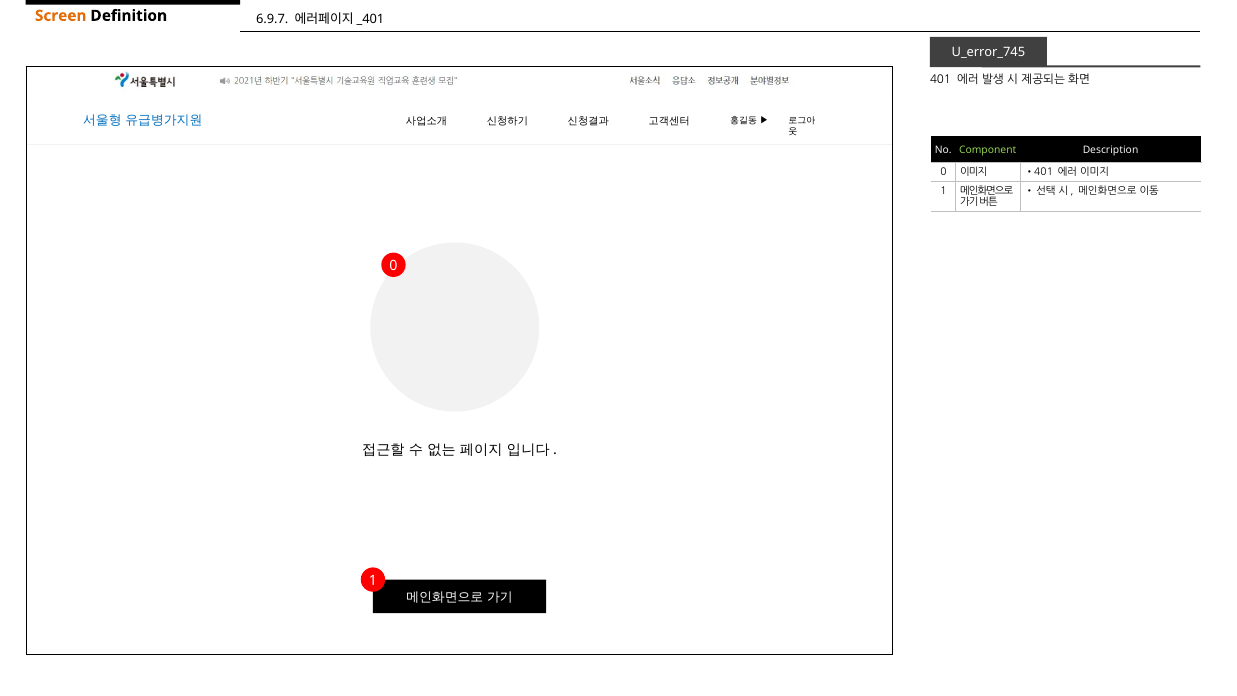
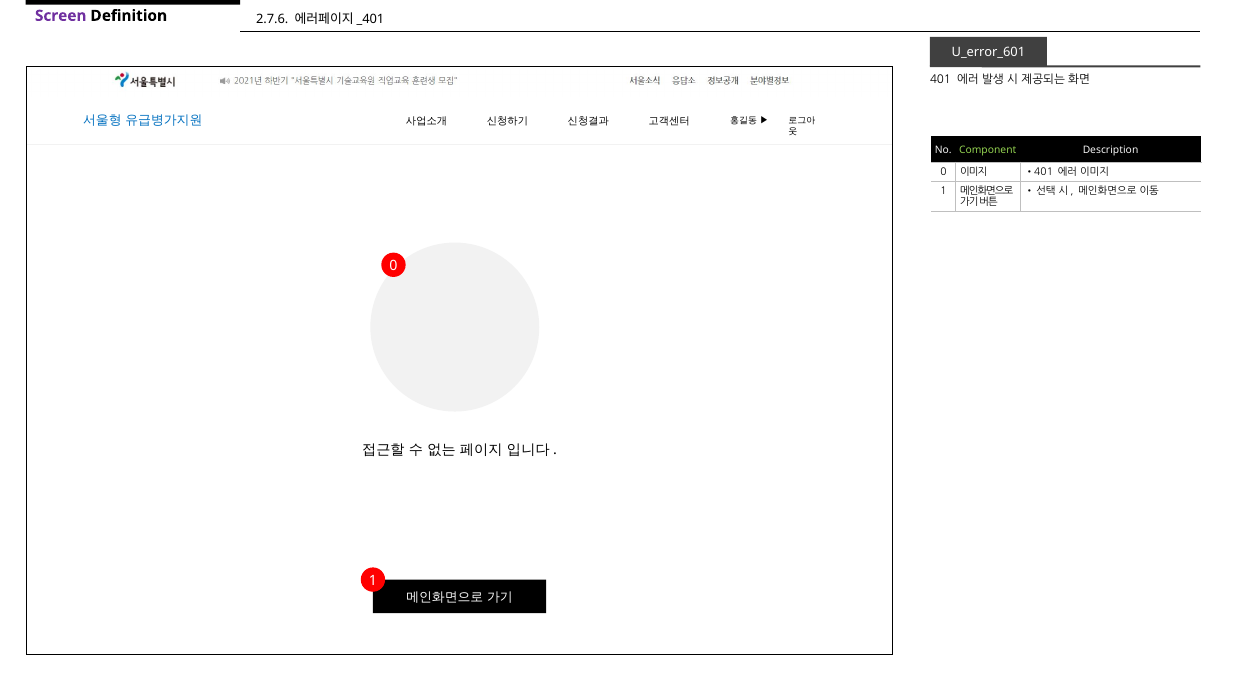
Screen colour: orange -> purple (61, 16)
6.9.7: 6.9.7 -> 2.7.6 (272, 19)
U_error_745: U_error_745 -> U_error_601 (988, 52)
